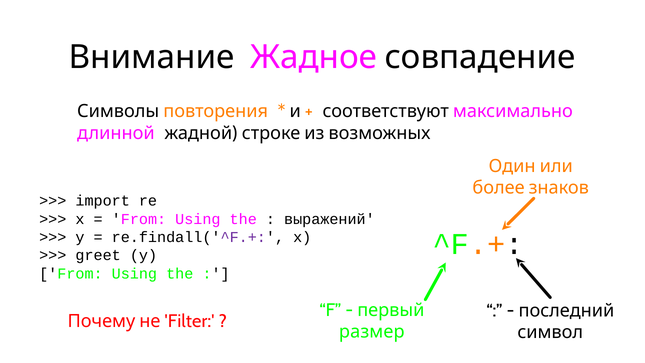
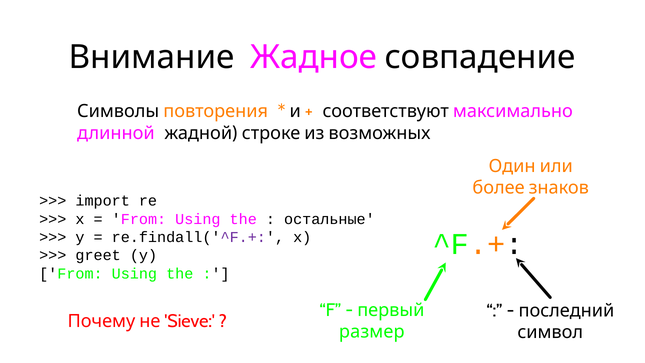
выражений: выражений -> остальные (329, 219)
Filter: Filter -> Sieve (190, 321)
